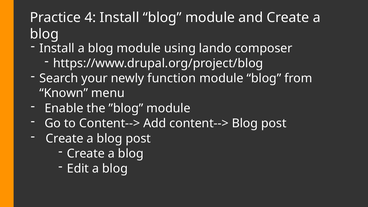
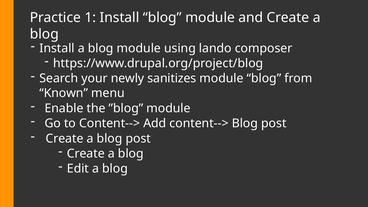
4: 4 -> 1 (90, 18)
function: function -> sanitizes (172, 78)
